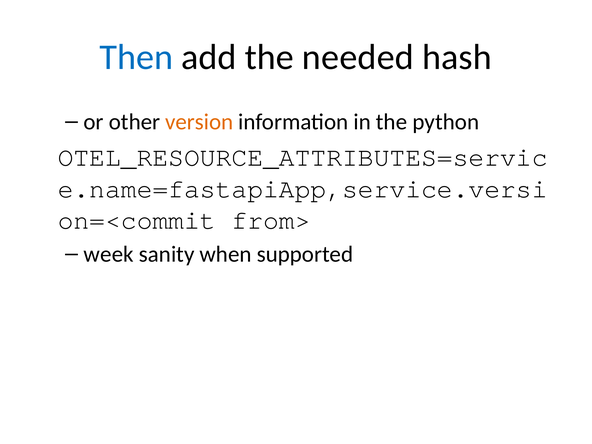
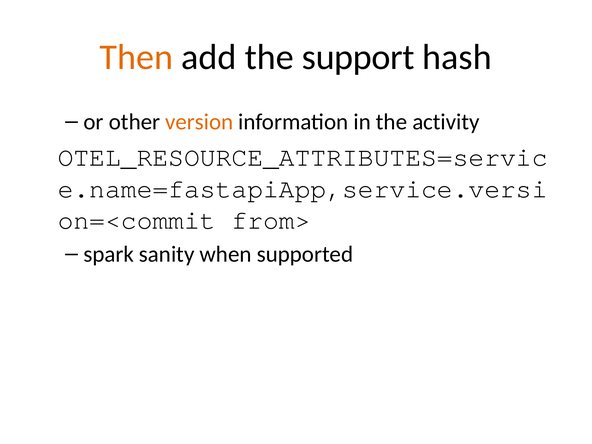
Then colour: blue -> orange (136, 57)
needed: needed -> support (358, 57)
python: python -> activity (446, 122)
week: week -> spark (109, 254)
